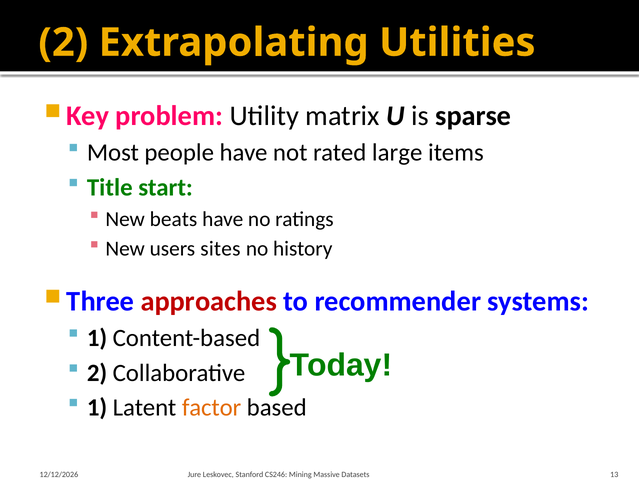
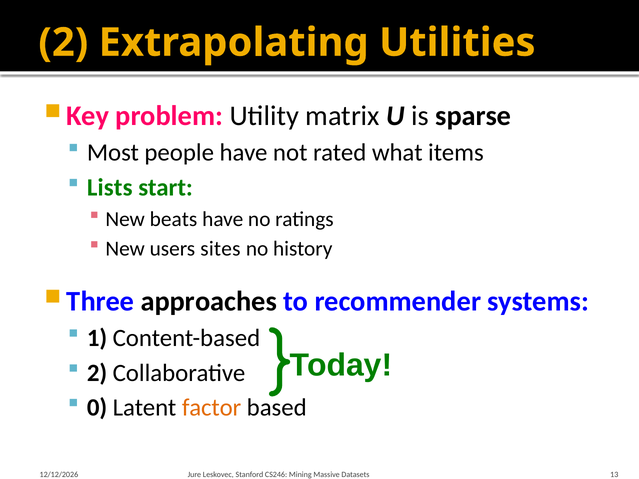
large: large -> what (397, 153)
Title: Title -> Lists (110, 187)
approaches colour: red -> black (209, 302)
1: 1 -> 0 (97, 408)
